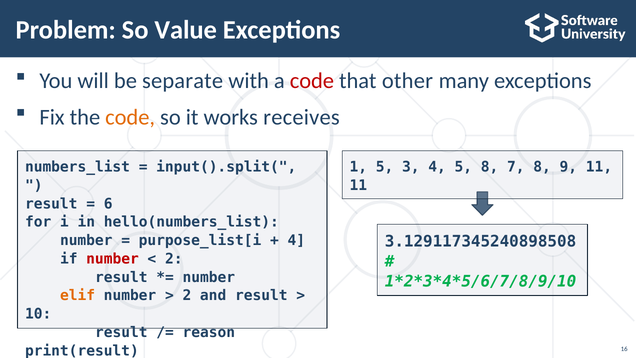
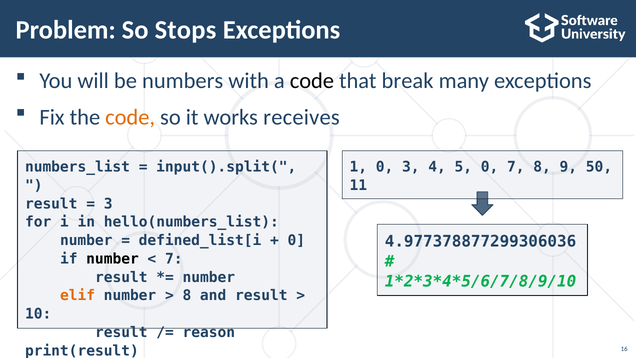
Value: Value -> Stops (186, 30)
separate: separate -> numbers (183, 81)
code colour: red -> black (312, 81)
other: other -> break (408, 81)
1 5: 5 -> 0 (385, 167)
5 8: 8 -> 0 (490, 167)
9 11: 11 -> 50 (599, 167)
6: 6 -> 3 (108, 204)
purpose_list[i: purpose_list[i -> defined_list[i (200, 240)
4: 4 -> 0 (296, 240)
3.129117345240898508: 3.129117345240898508 -> 4.977378877299306036 (481, 241)
number colour: red -> black (113, 259)
2: 2 -> 7 (174, 259)
2: 2 -> 8 (187, 295)
